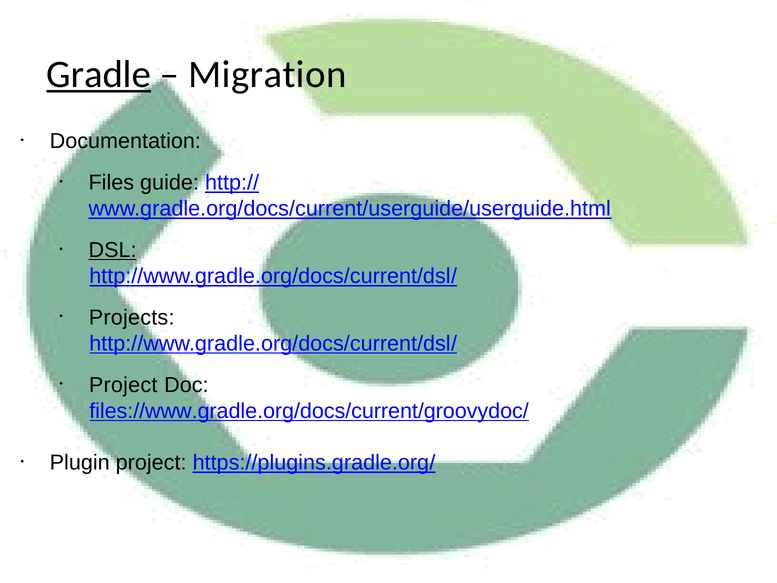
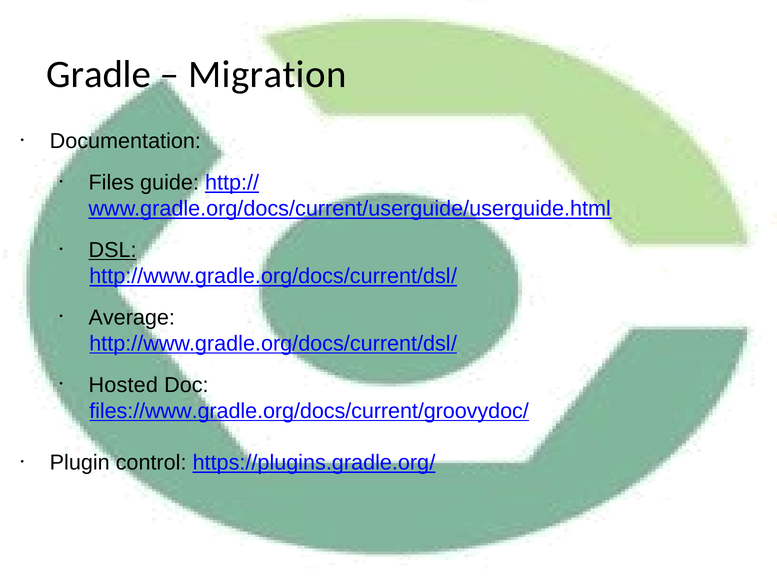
Gradle underline: present -> none (99, 75)
Projects: Projects -> Average (132, 317)
Project: Project -> Hosted (123, 385)
Plugin project: project -> control (151, 463)
